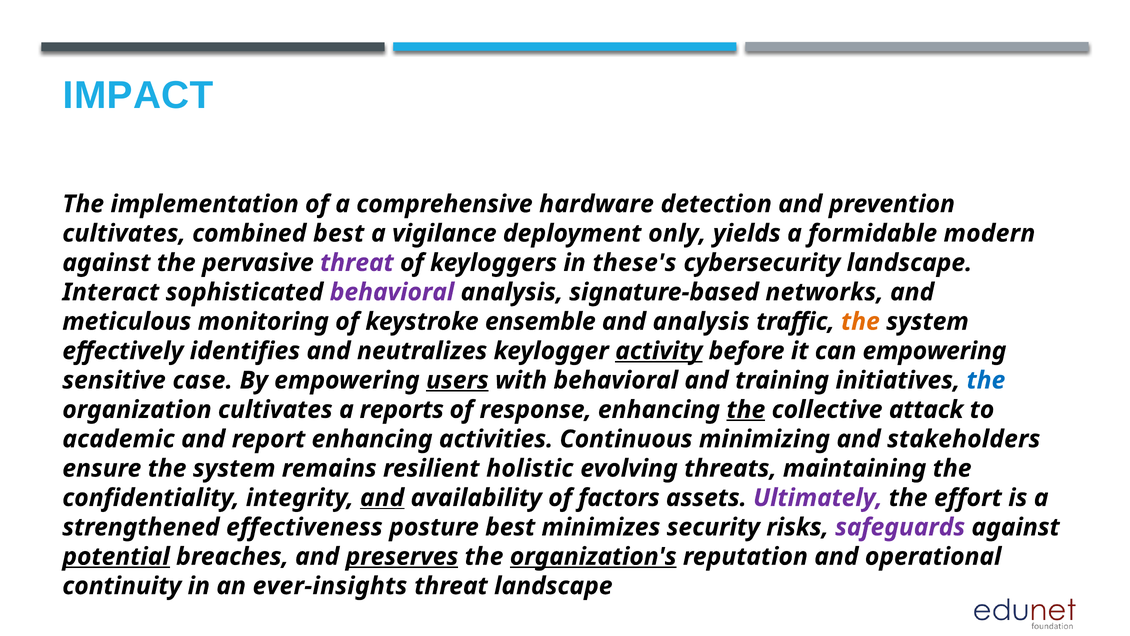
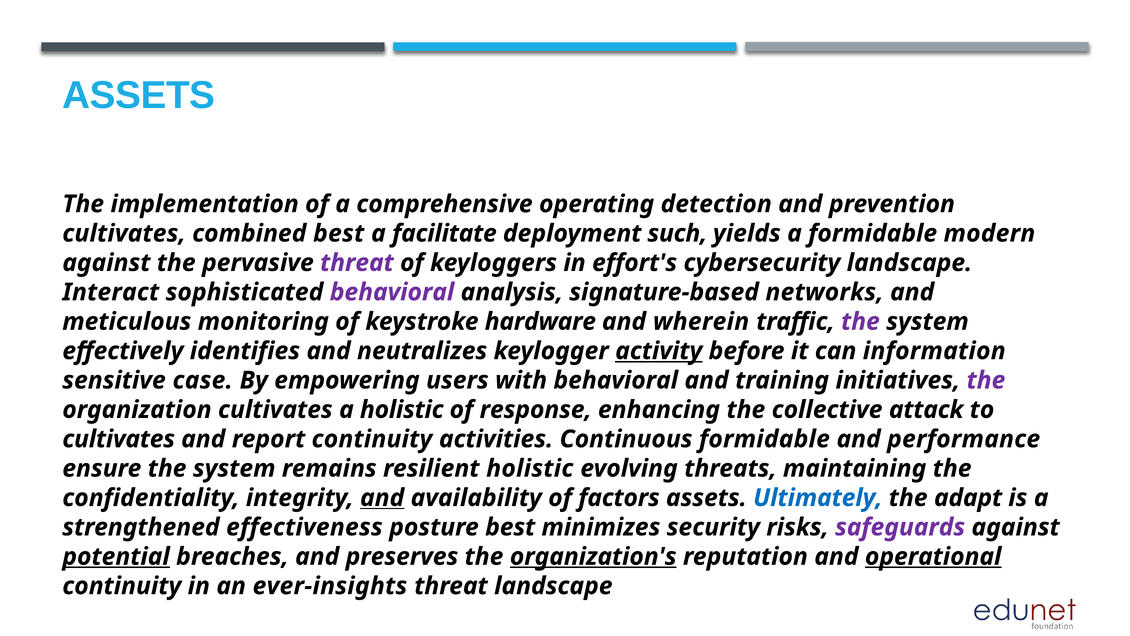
IMPACT: IMPACT -> ASSETS (139, 95)
hardware: hardware -> operating (597, 204)
vigilance: vigilance -> facilitate (444, 233)
only: only -> such (677, 233)
these's: these's -> effort's (635, 263)
ensemble: ensemble -> hardware (540, 321)
and analysis: analysis -> wherein (701, 321)
the colour: orange -> purple (860, 321)
can empowering: empowering -> information (934, 351)
users underline: present -> none (457, 380)
the colour: blue -> purple (986, 380)
a reports: reports -> holistic (402, 409)
the underline: present -> none (746, 409)
academic: academic -> cultivates (119, 439)
report enhancing: enhancing -> continuity (372, 439)
Continuous minimizing: minimizing -> formidable (764, 439)
stakeholders: stakeholders -> performance (964, 439)
Ultimately colour: purple -> blue (818, 498)
effort: effort -> adapt (968, 498)
preserves underline: present -> none (402, 556)
operational underline: none -> present (933, 556)
